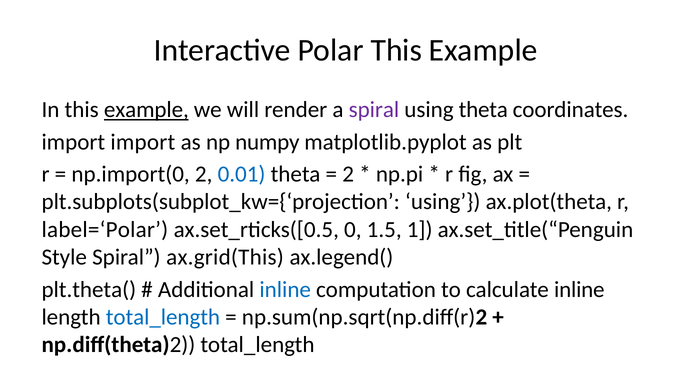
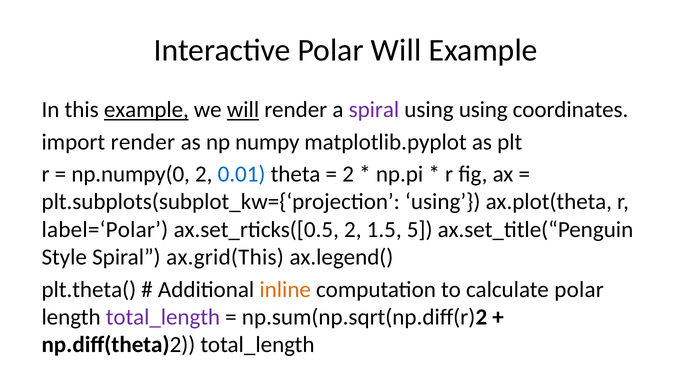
Polar This: This -> Will (396, 50)
will underline: none -> present (243, 110)
using theta: theta -> using (483, 110)
import import: import -> render (143, 142)
np.import(0: np.import(0 -> np.numpy(0 (131, 174)
ax.set_rticks([0.5 0: 0 -> 2 (353, 230)
1: 1 -> 5 (420, 230)
inline colour: blue -> orange (285, 290)
calculate inline: inline -> polar (579, 290)
total_length colour: blue -> purple (163, 317)
